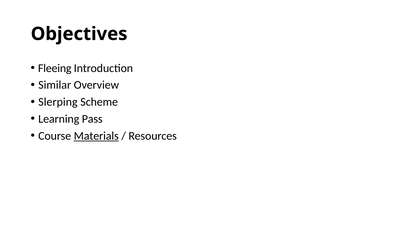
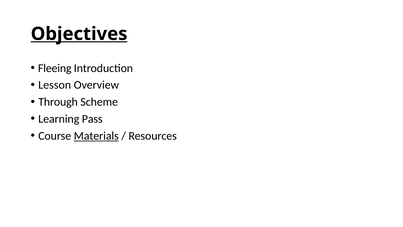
Objectives underline: none -> present (79, 34)
Similar: Similar -> Lesson (55, 85)
Slerping: Slerping -> Through (58, 102)
